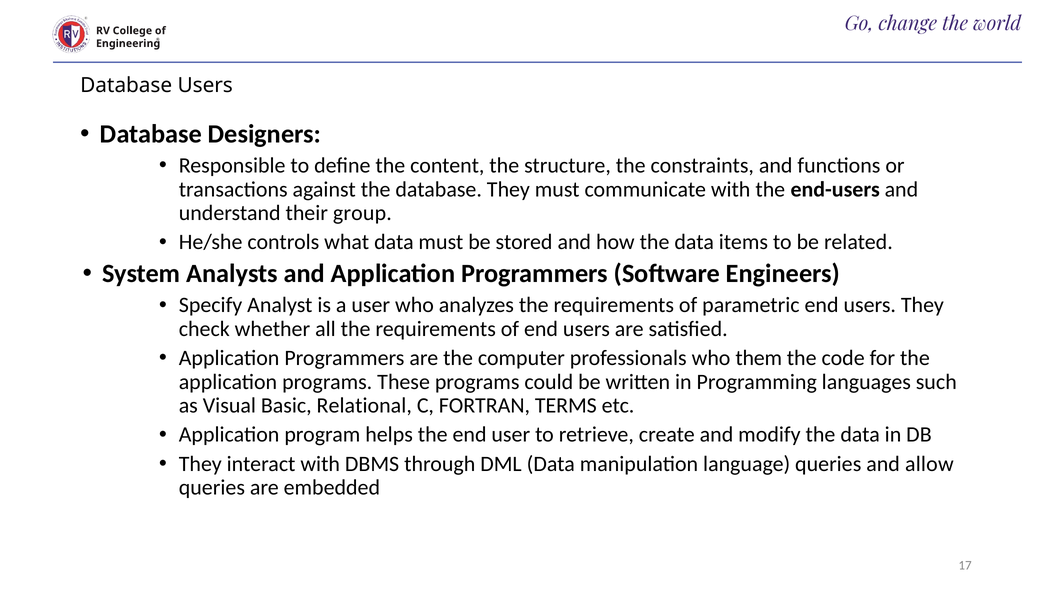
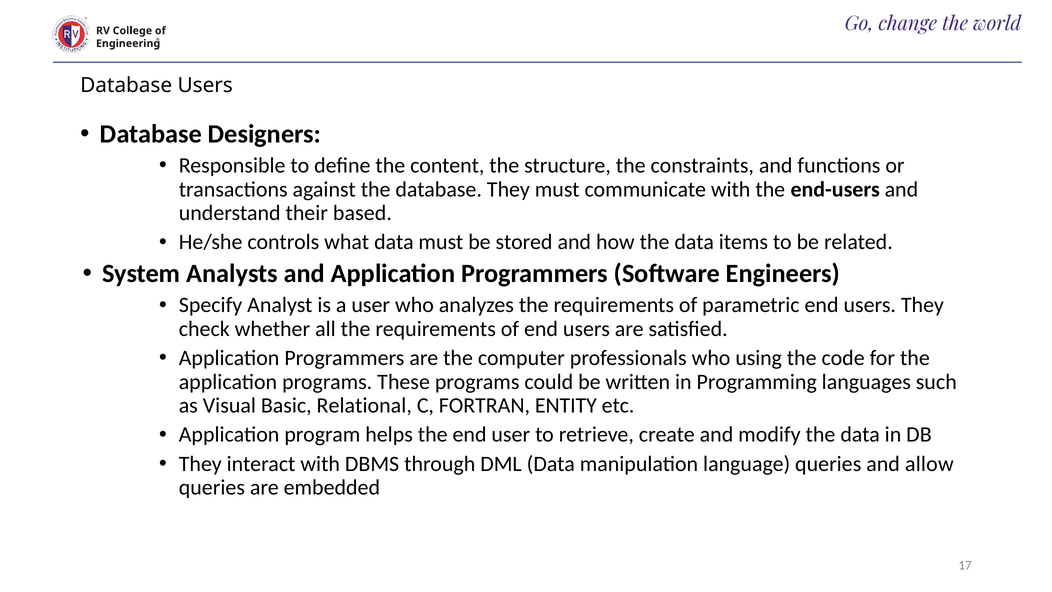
group: group -> based (362, 213)
them: them -> using (759, 358)
TERMS: TERMS -> ENTITY (566, 405)
